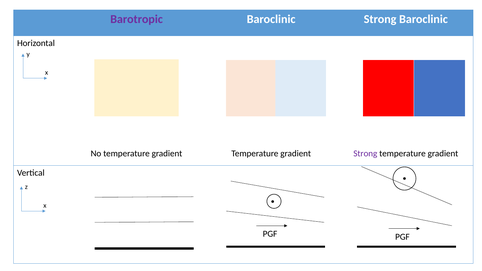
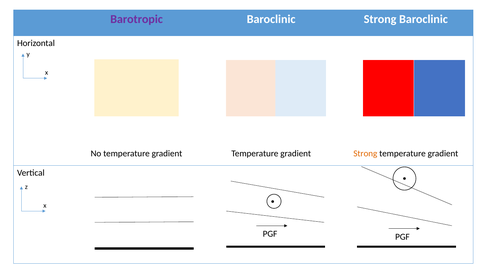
Strong colour: purple -> orange (365, 154)
